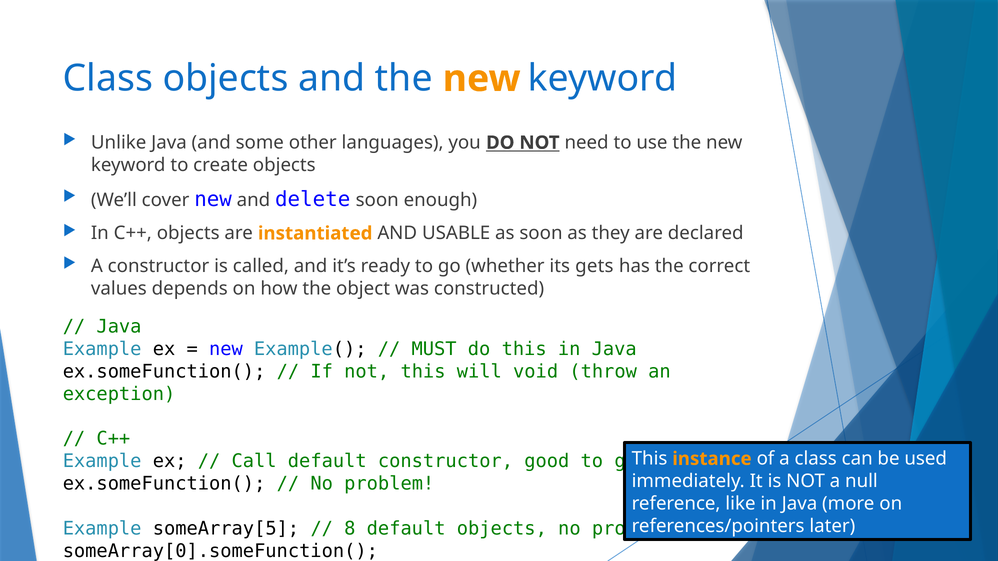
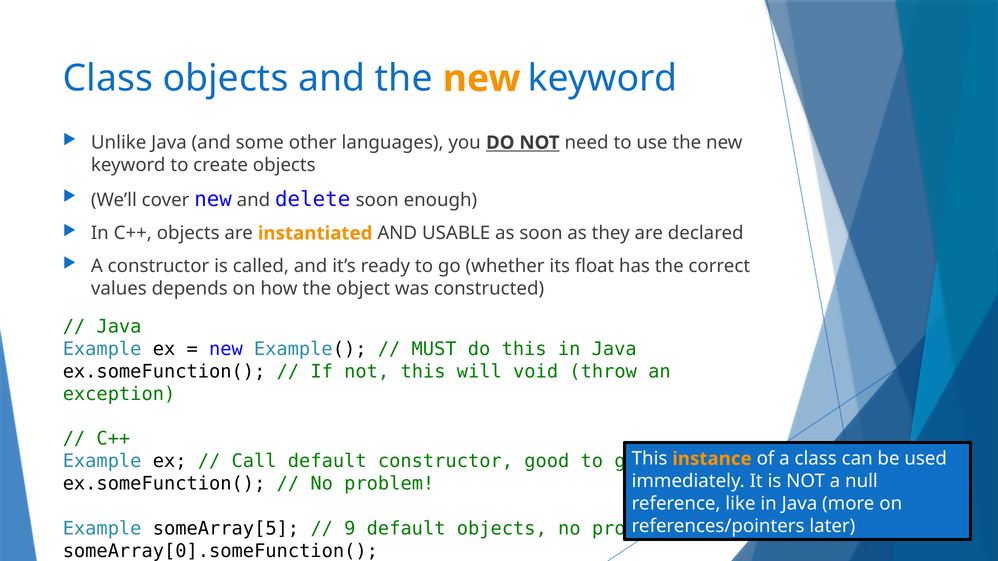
gets: gets -> float (595, 266)
8: 8 -> 9 (350, 529)
